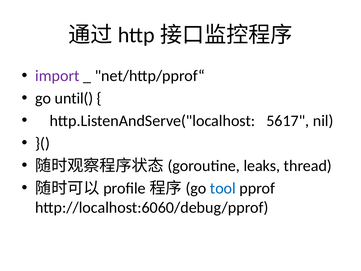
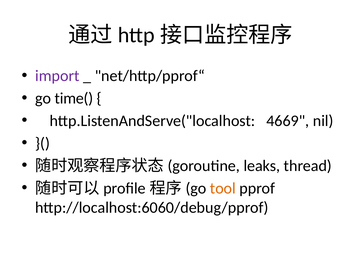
until(: until( -> time( (74, 98)
5617: 5617 -> 4669 (288, 121)
tool colour: blue -> orange (223, 188)
